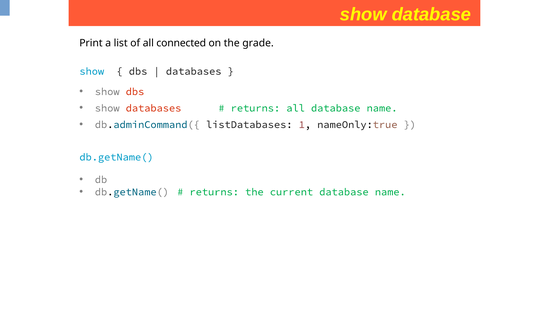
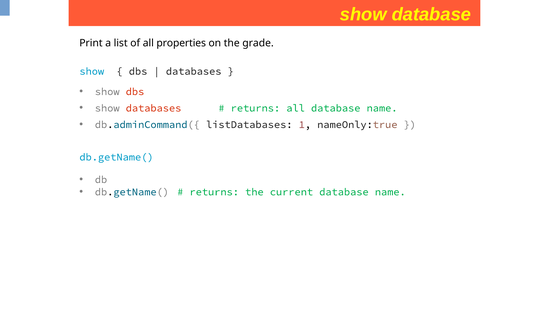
connected: connected -> properties (181, 43)
